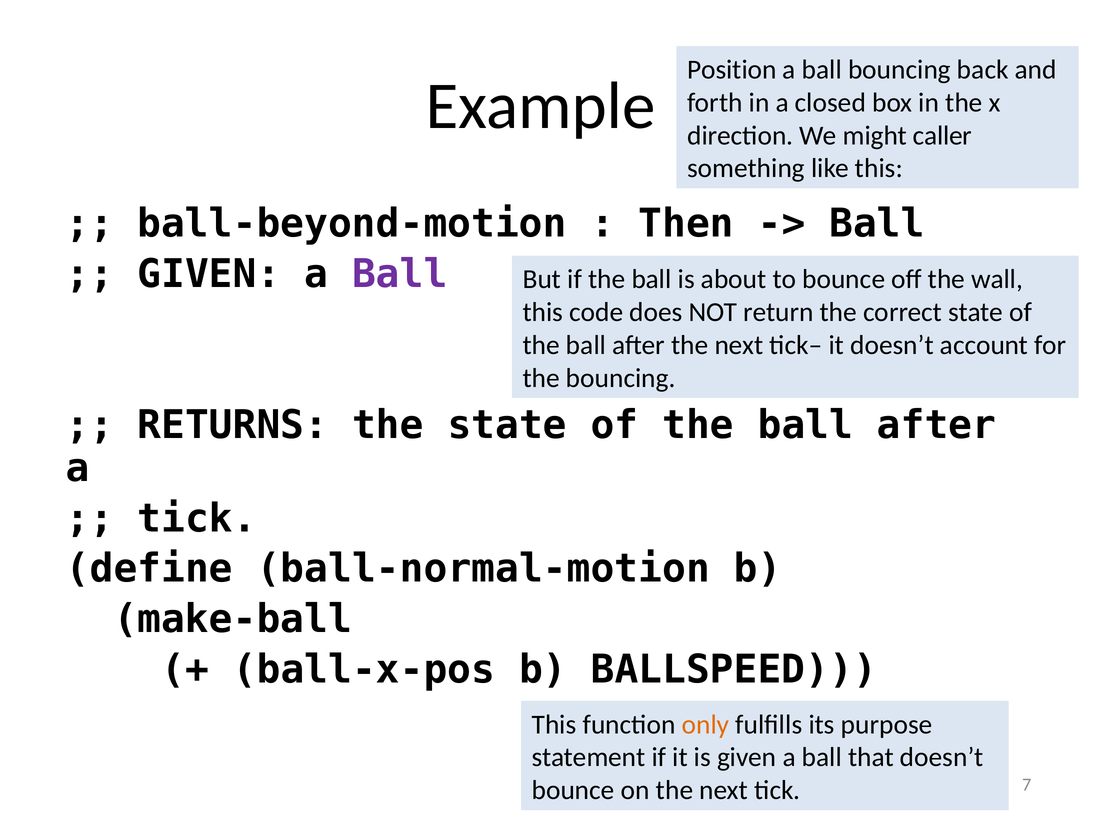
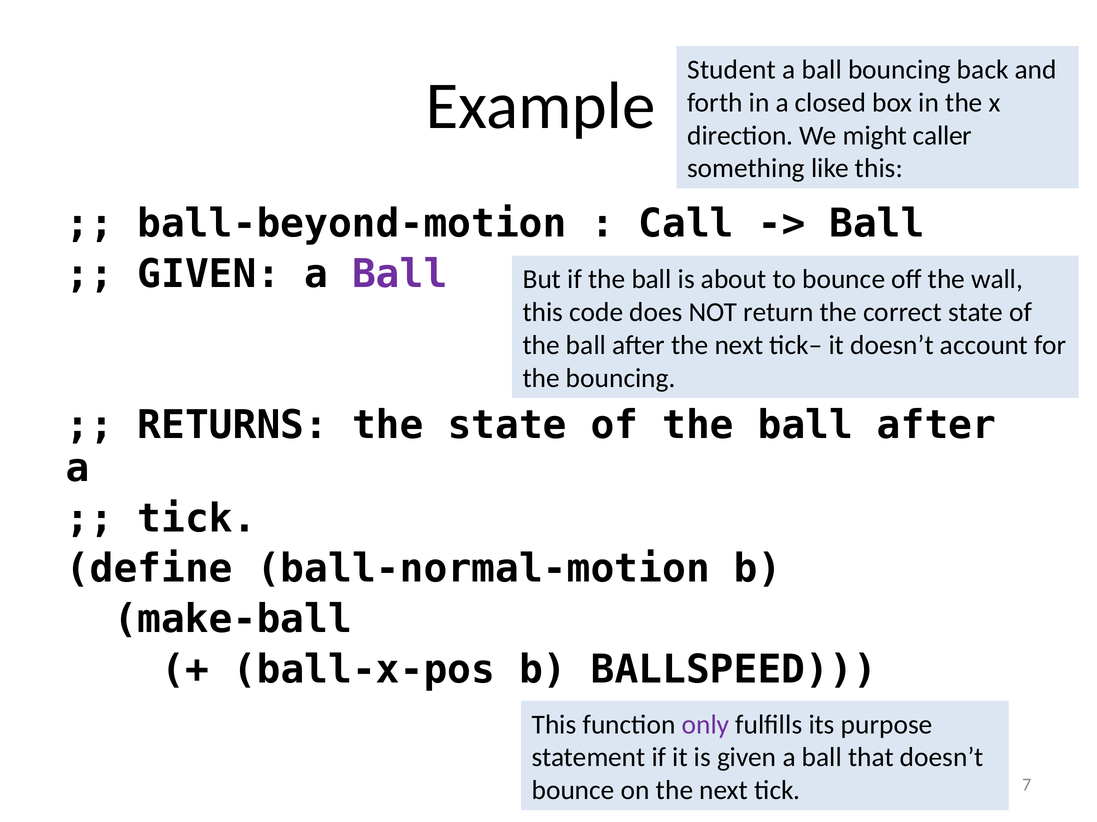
Position: Position -> Student (732, 70)
Then: Then -> Call (686, 224)
only colour: orange -> purple (706, 725)
